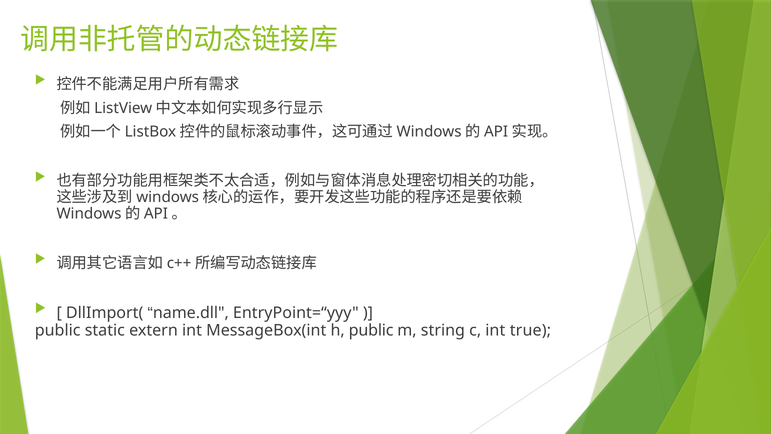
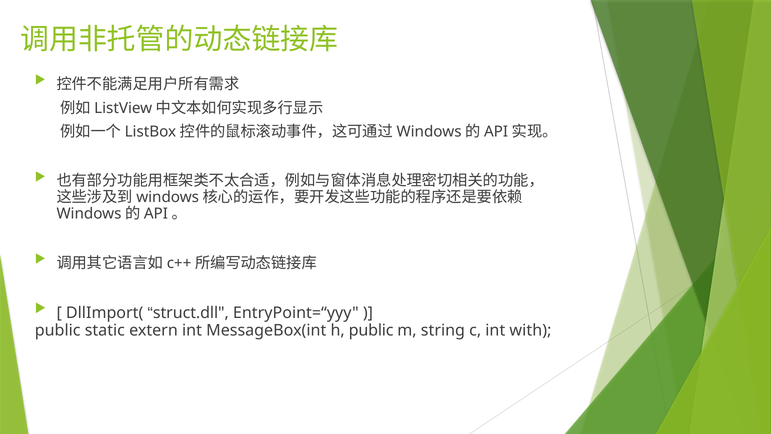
name.dll: name.dll -> struct.dll (191, 313)
true: true -> with (530, 330)
